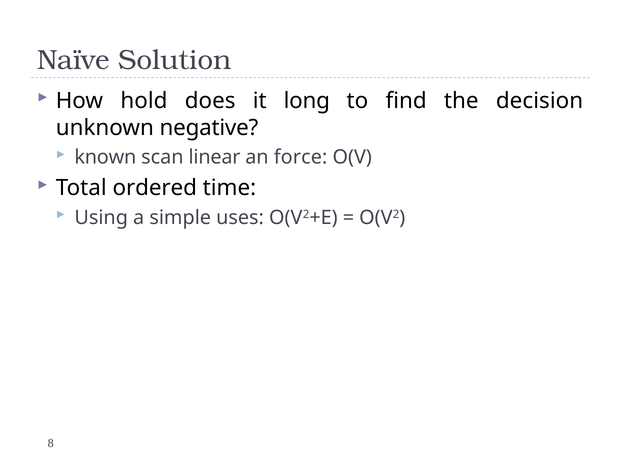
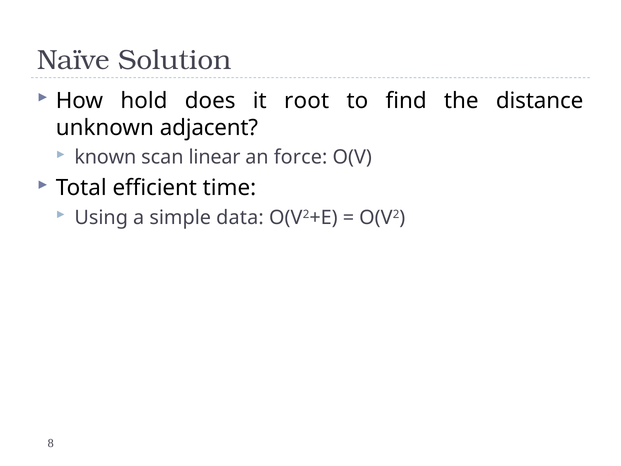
long: long -> root (307, 101)
decision: decision -> distance (540, 101)
negative: negative -> adjacent (209, 128)
ordered: ordered -> efficient (155, 188)
uses: uses -> data (240, 217)
